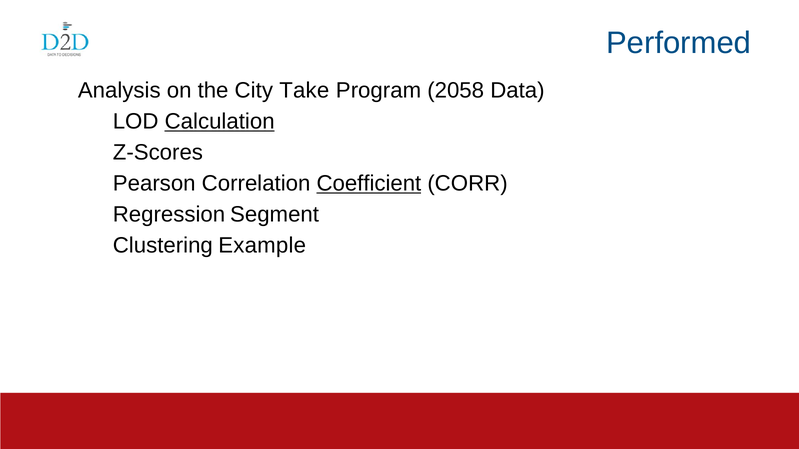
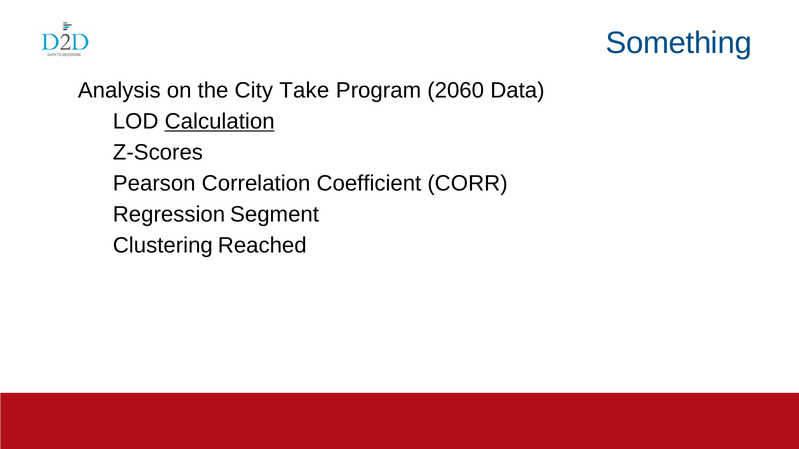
Performed: Performed -> Something (679, 43)
2058: 2058 -> 2060 (456, 90)
Coefficient underline: present -> none (369, 184)
Example: Example -> Reached (262, 246)
